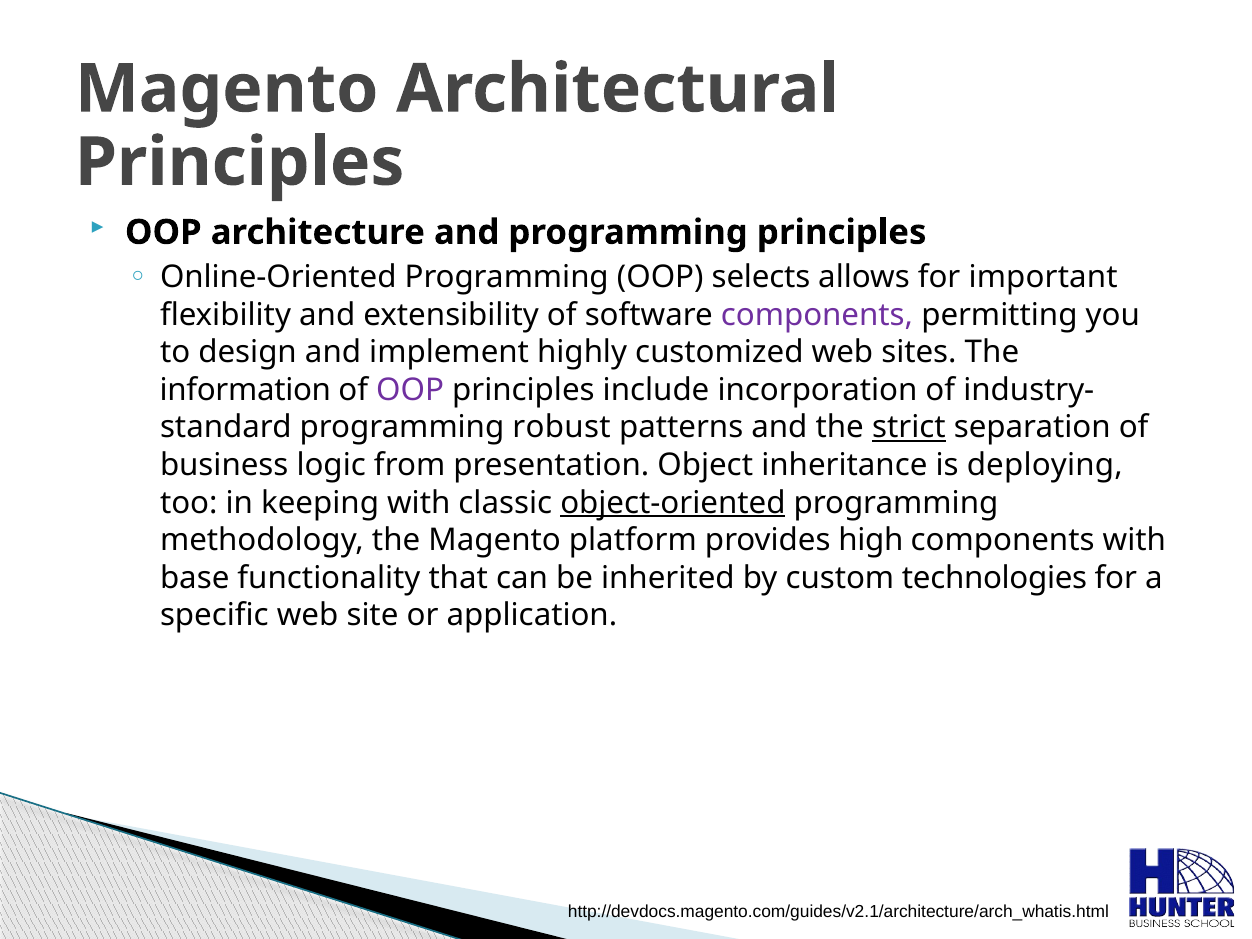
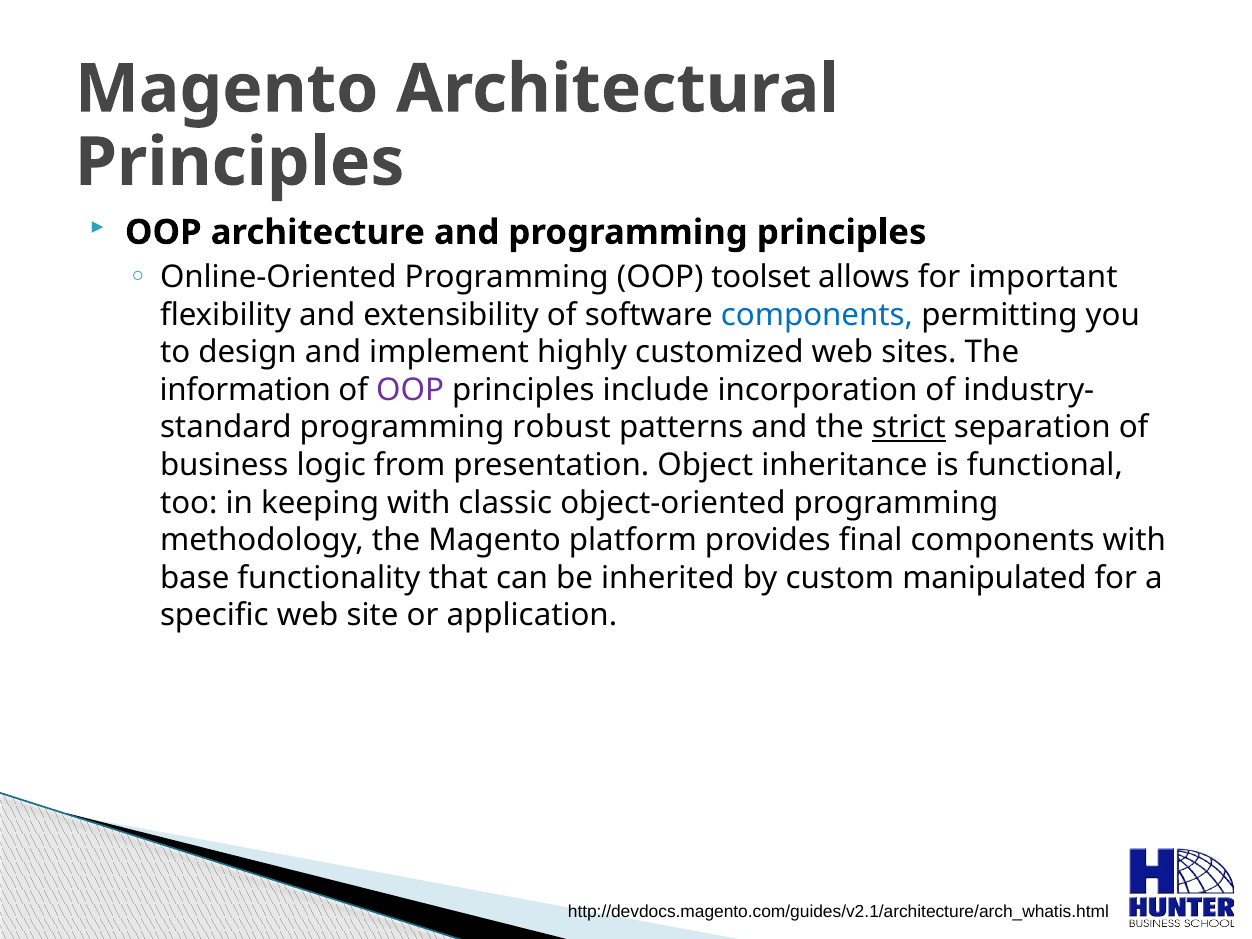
selects: selects -> toolset (761, 277)
components colour: purple -> blue (817, 315)
deploying: deploying -> functional (1045, 465)
object-oriented underline: present -> none (673, 503)
high: high -> final (871, 540)
technologies: technologies -> manipulated (995, 578)
